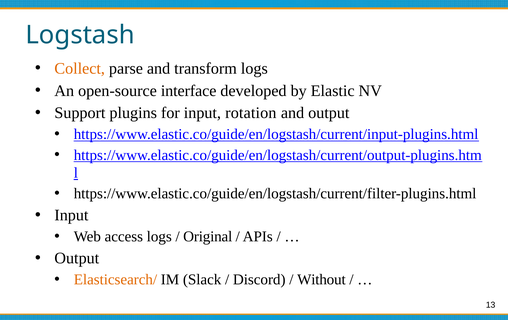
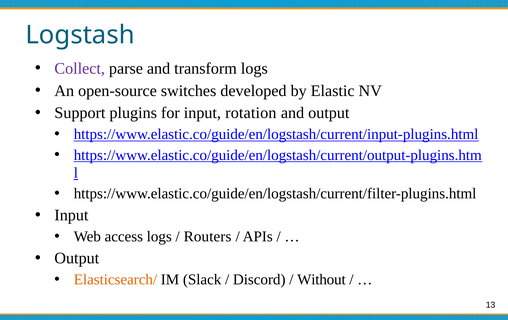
Collect colour: orange -> purple (80, 69)
interface: interface -> switches (189, 91)
Original: Original -> Routers (208, 237)
